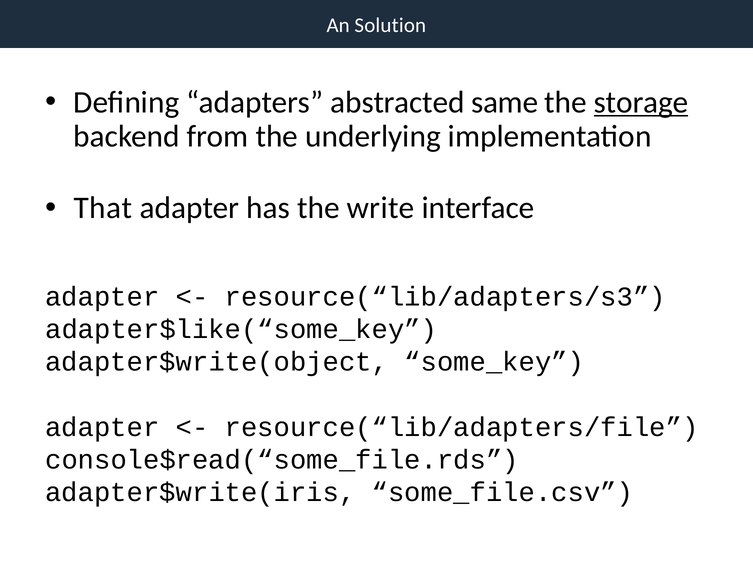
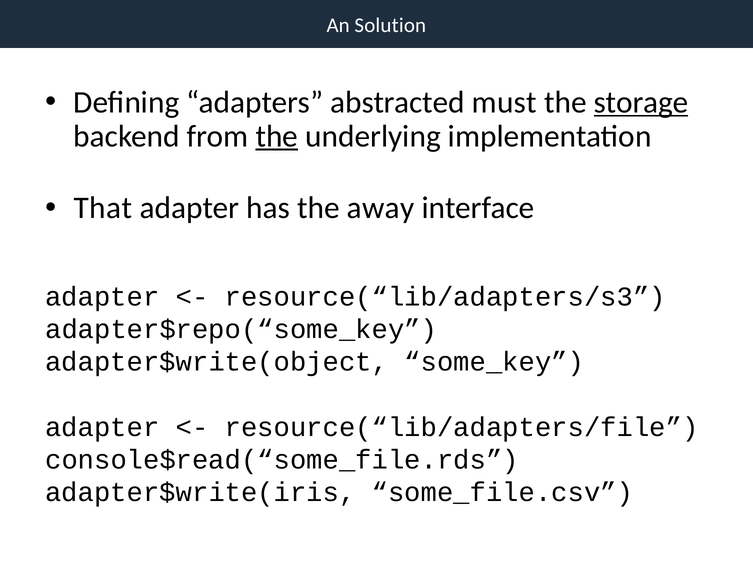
same: same -> must (504, 102)
the underline: none -> present (277, 136)
write: write -> away (381, 208)
adapter$like(“some_key: adapter$like(“some_key -> adapter$repo(“some_key (241, 329)
